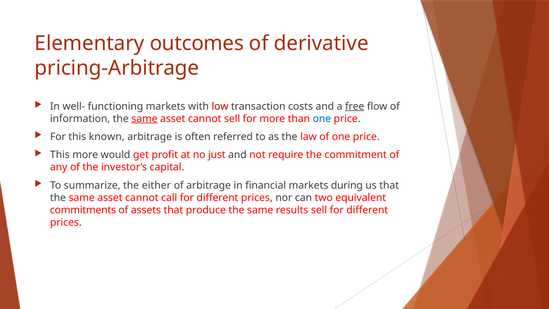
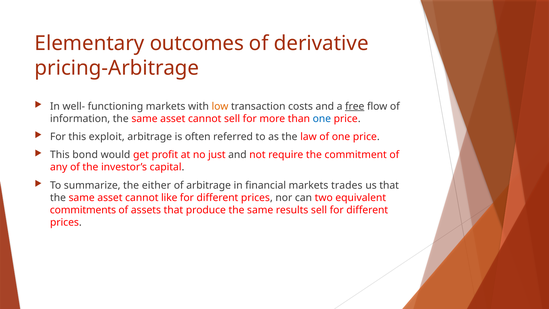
low colour: red -> orange (220, 106)
same underline: present -> none (145, 119)
known: known -> exploit (107, 137)
This more: more -> bond (85, 155)
during: during -> trades (347, 185)
call: call -> like (169, 198)
